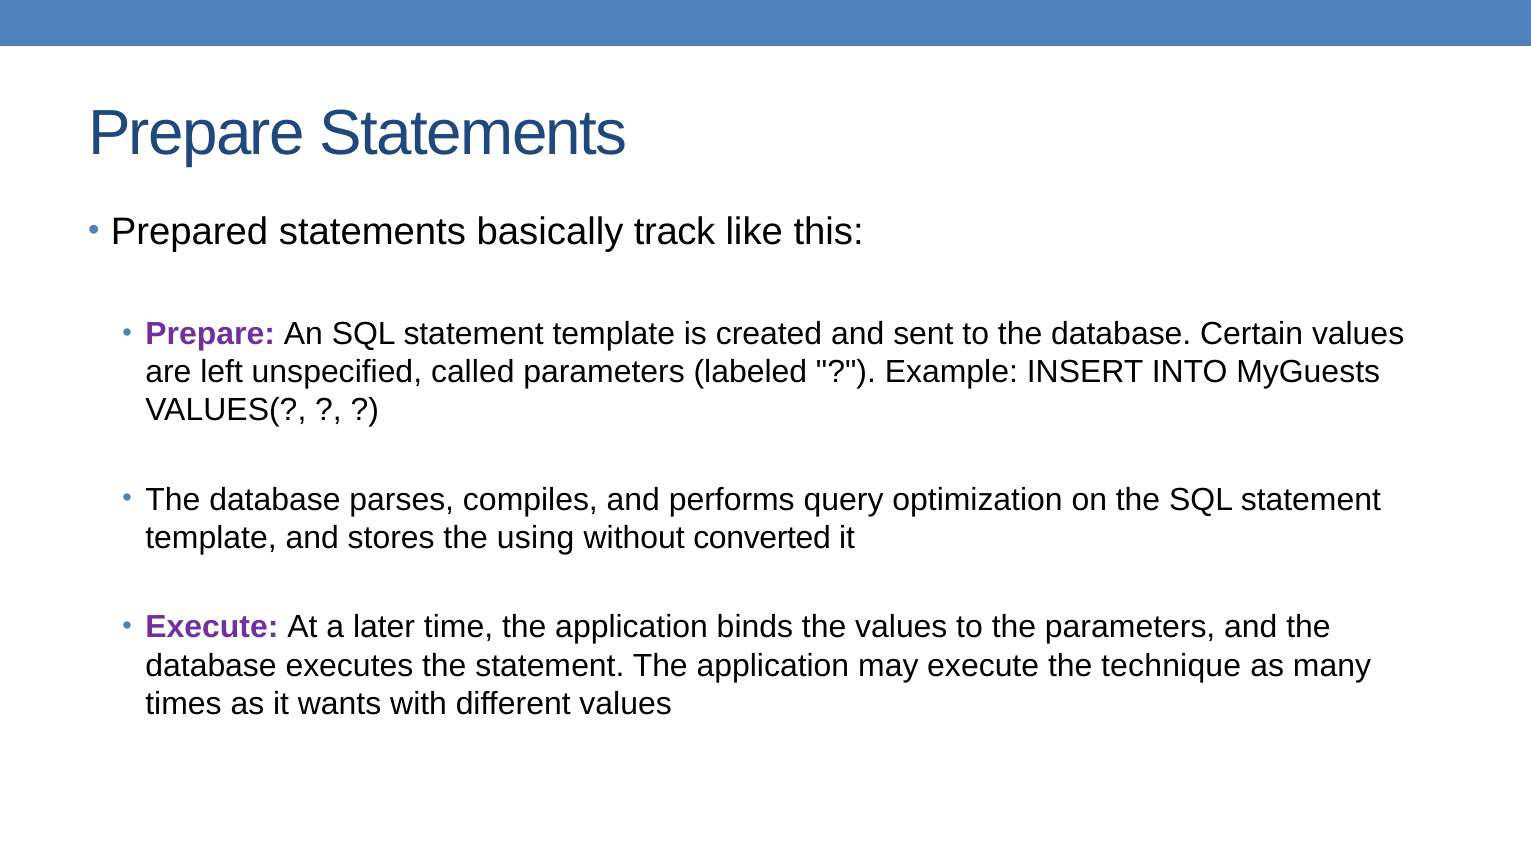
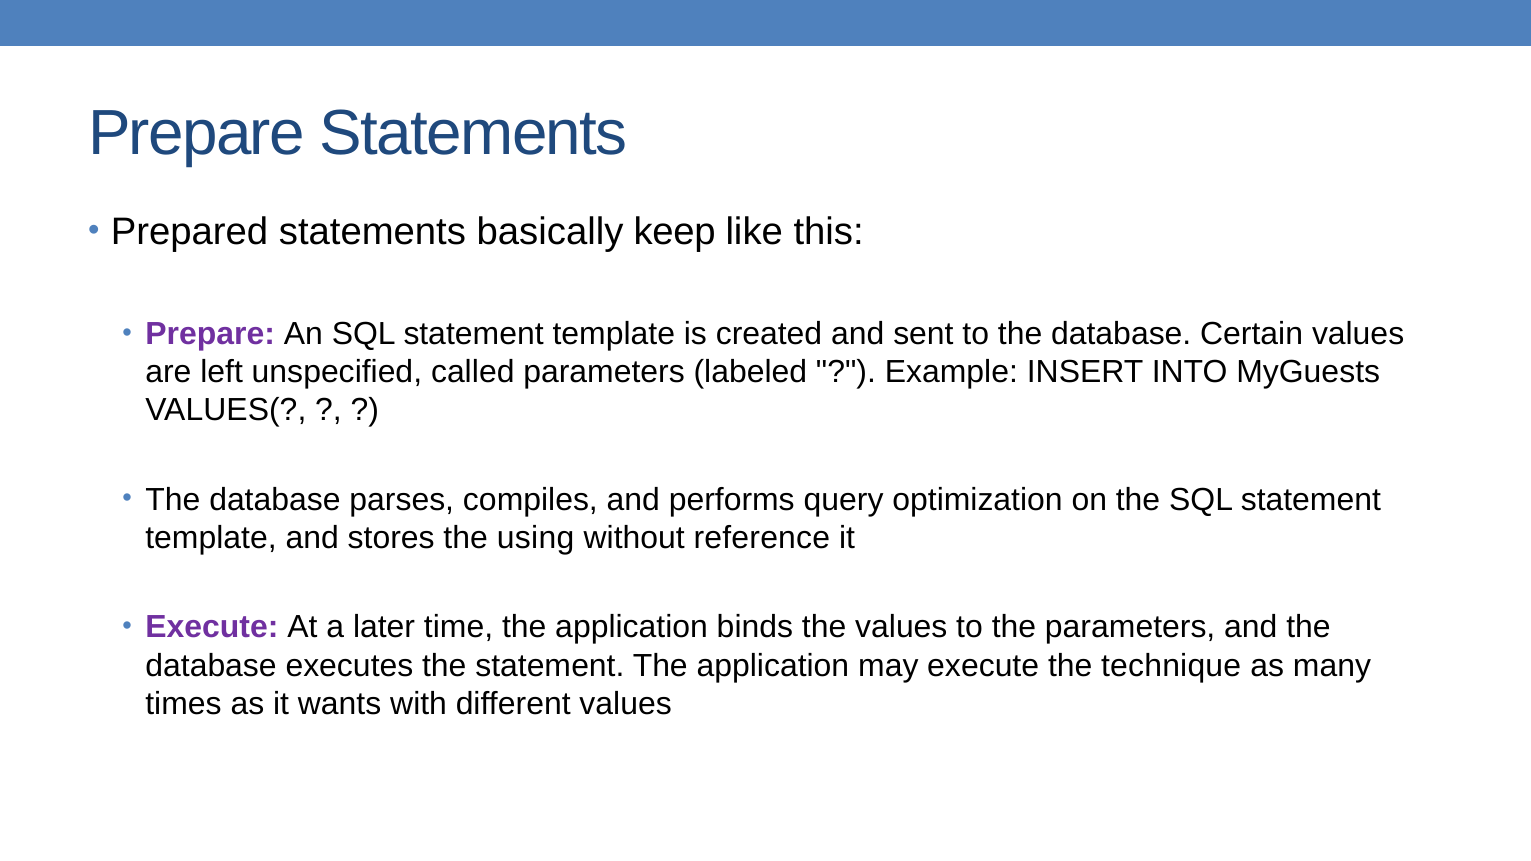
track: track -> keep (675, 232)
converted: converted -> reference (762, 538)
